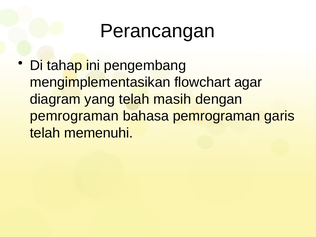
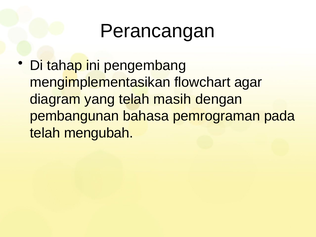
pemrograman: pemrograman -> pembangunan (74, 116)
garis: garis -> pada (279, 116)
memenuhi: memenuhi -> mengubah (99, 133)
